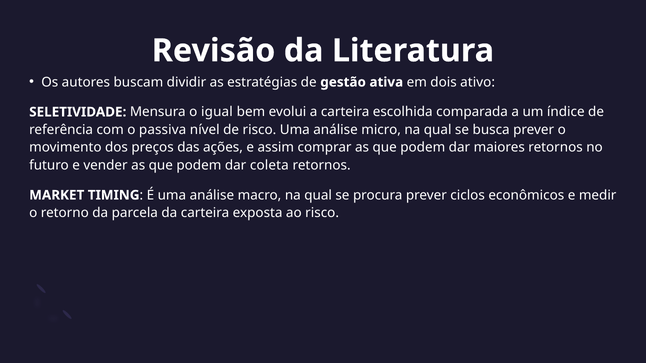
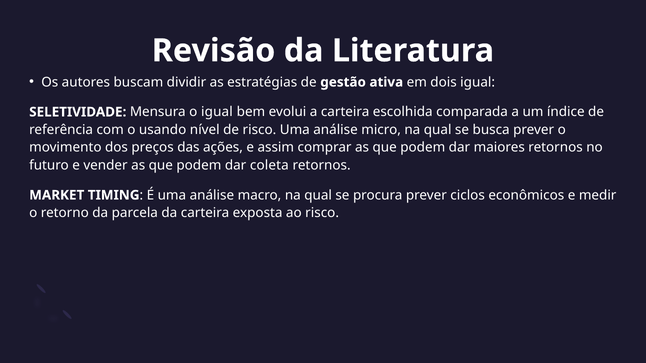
dois ativo: ativo -> igual (478, 82)
passiva: passiva -> usando (163, 130)
